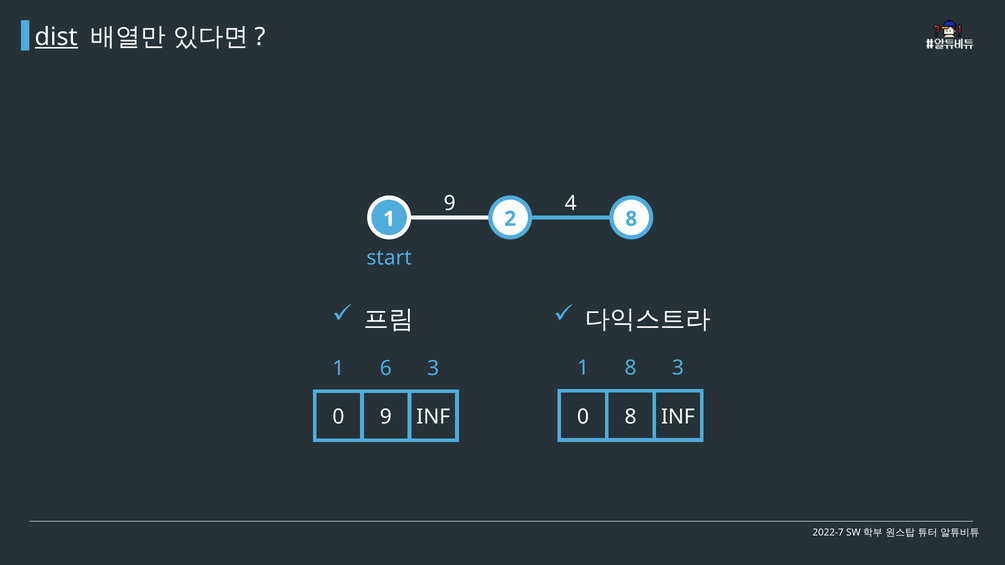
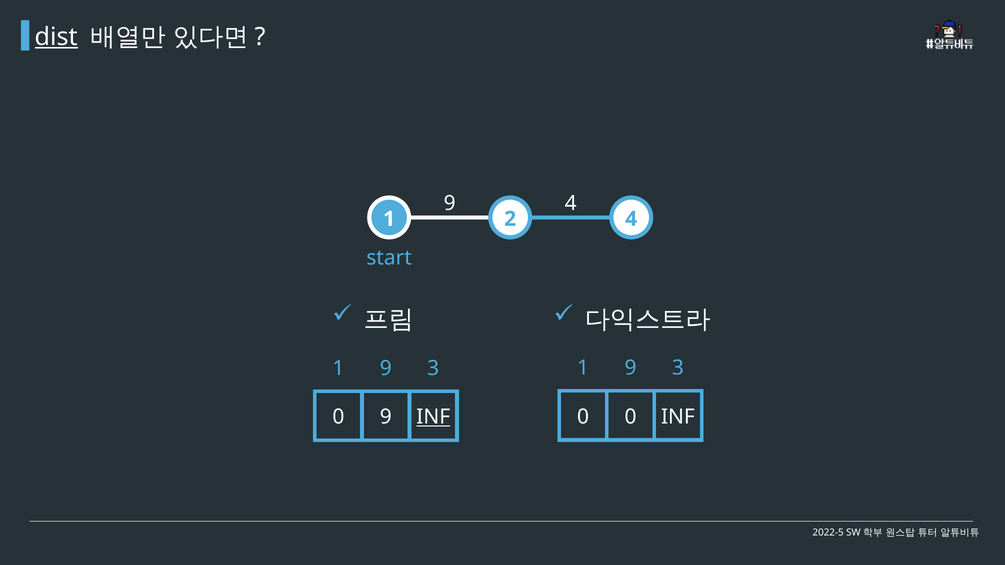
2 8: 8 -> 4 (631, 219)
8: 8 -> 9 (631, 368)
6: 6 -> 9 (386, 368)
0 8: 8 -> 0 (631, 417)
INF underline: none -> present (433, 417)
2022-7: 2022-7 -> 2022-5 (828, 533)
